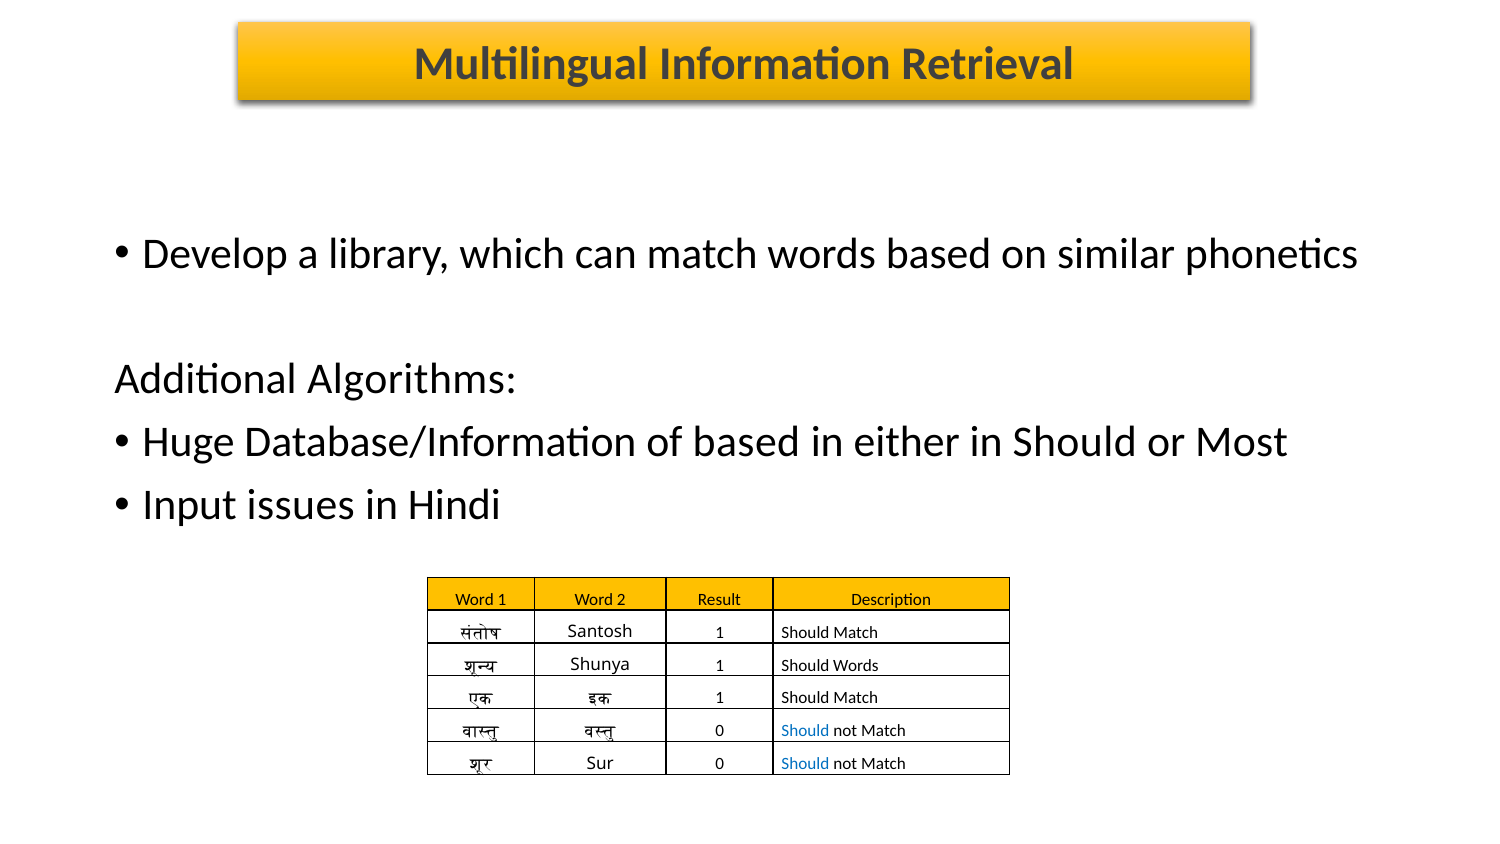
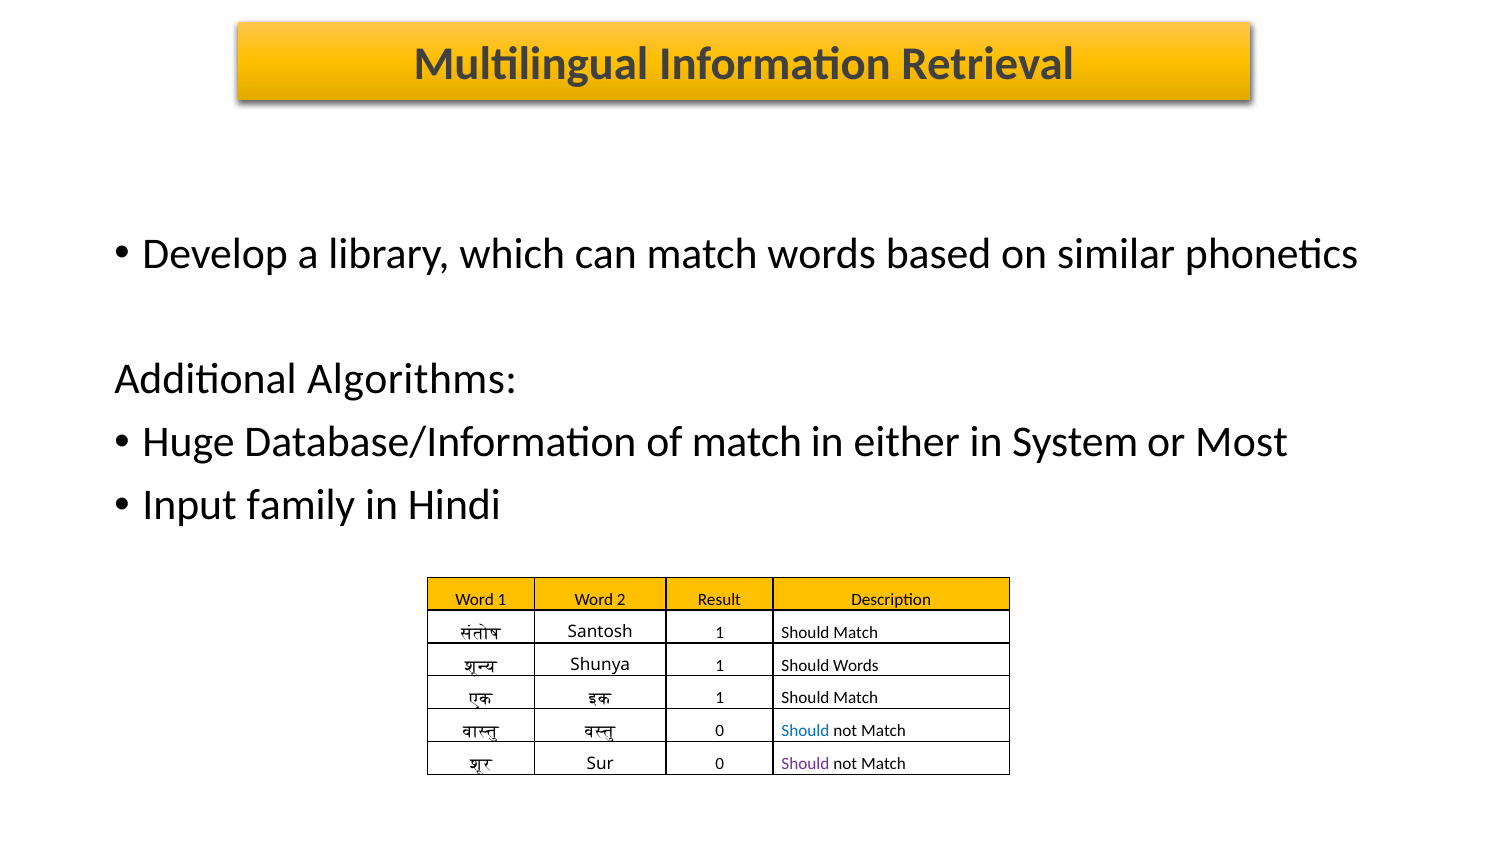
of based: based -> match (747, 442)
in Should: Should -> System (1075, 442)
issues: issues -> family (301, 505)
Should colour: blue -> purple (805, 764)
